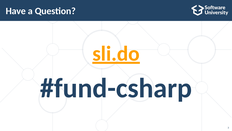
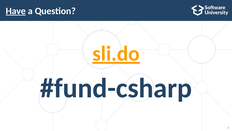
Have underline: none -> present (16, 11)
